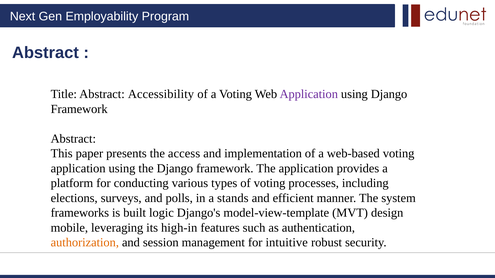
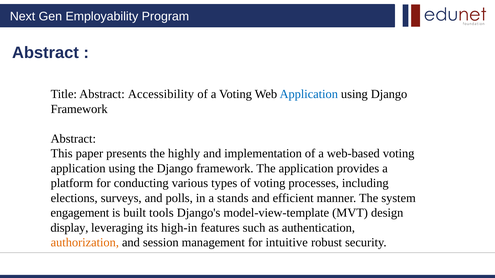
Application colour: purple -> blue (309, 94)
access: access -> highly (184, 154)
frameworks: frameworks -> engagement (80, 213)
logic: logic -> tools (161, 213)
mobile: mobile -> display (69, 228)
